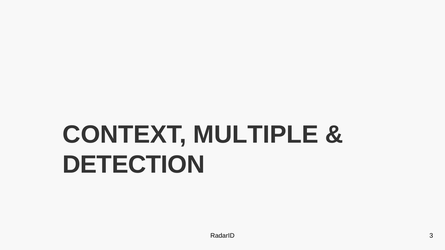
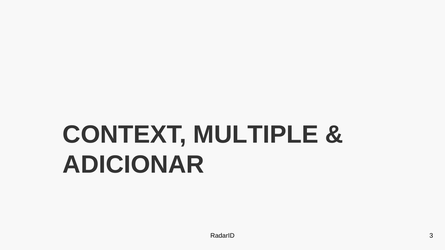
DETECTION: DETECTION -> ADICIONAR (134, 165)
